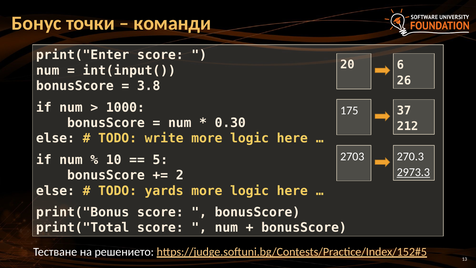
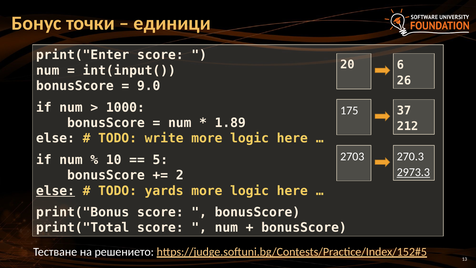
команди: команди -> единици (172, 23)
3.8: 3.8 -> 9.0 (149, 86)
0.30: 0.30 -> 1.89 (230, 123)
else underline: none -> present (55, 191)
